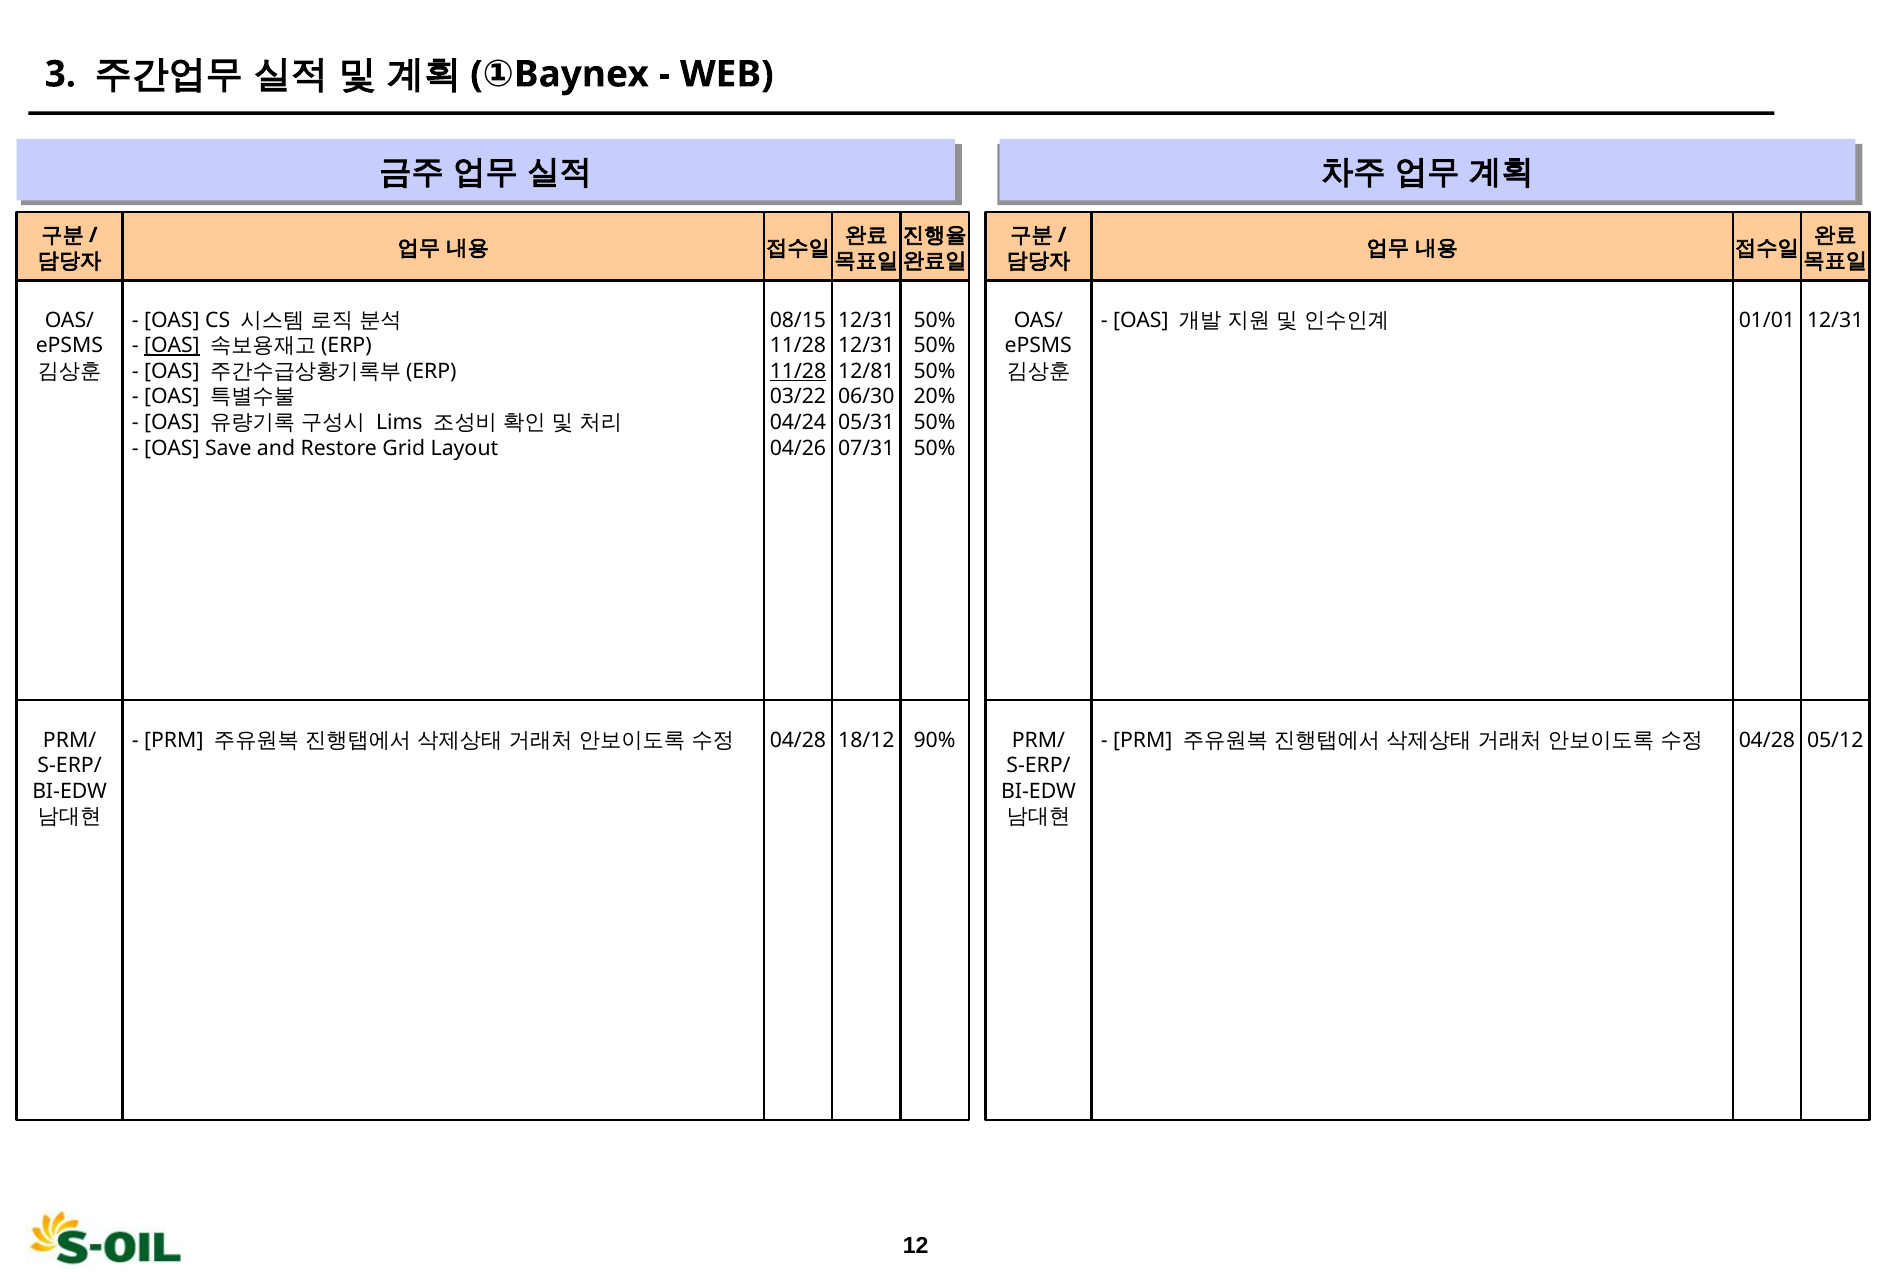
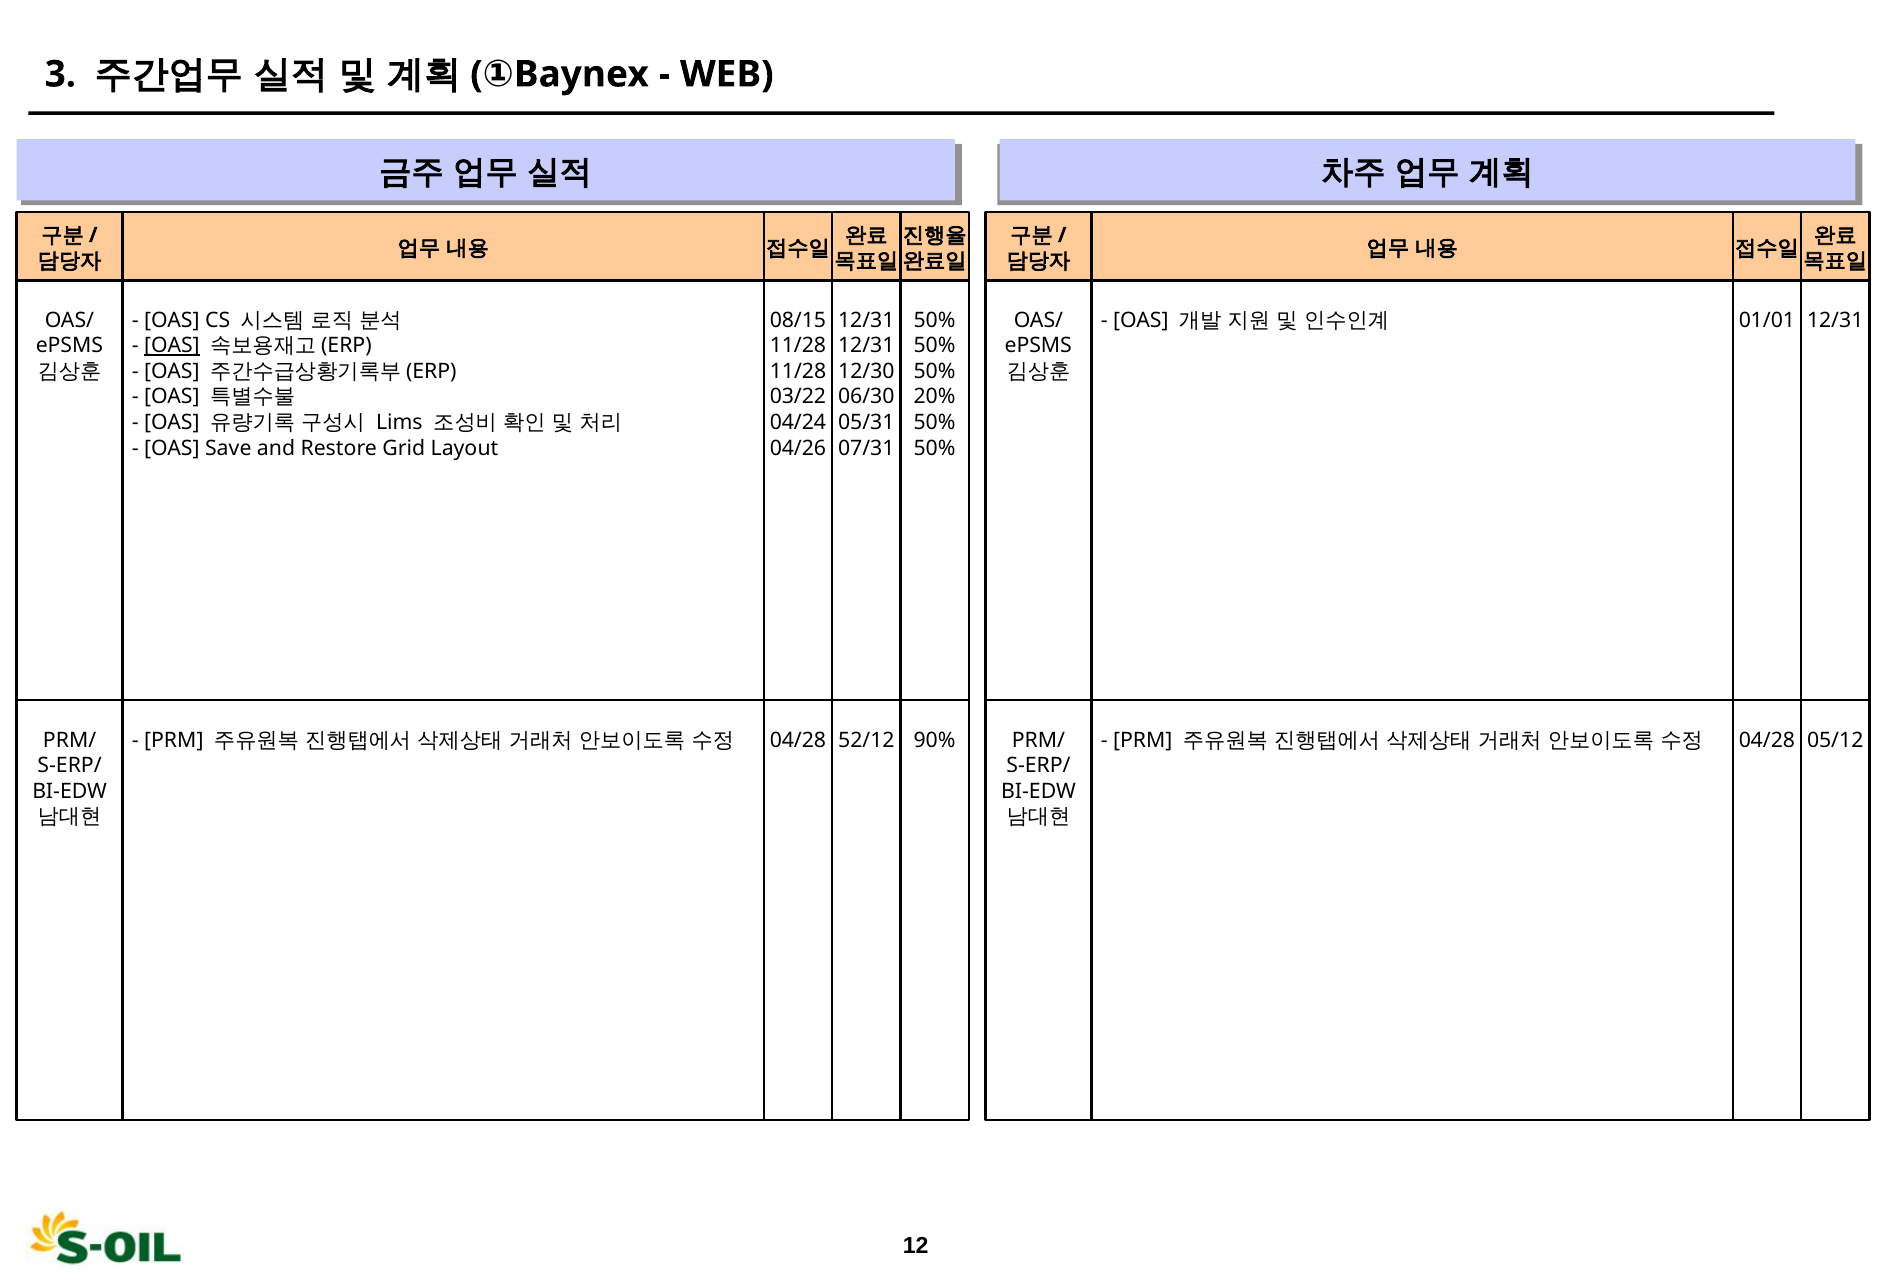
11/28 underline: present -> none (798, 371)
12/81: 12/81 -> 12/30 (866, 371)
18/12: 18/12 -> 52/12 (866, 740)
